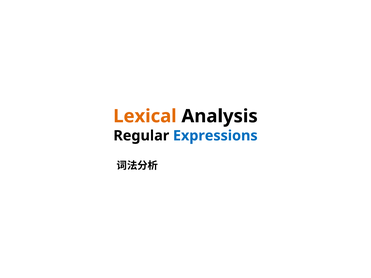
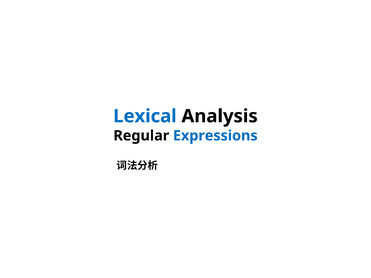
Lexical colour: orange -> blue (145, 116)
